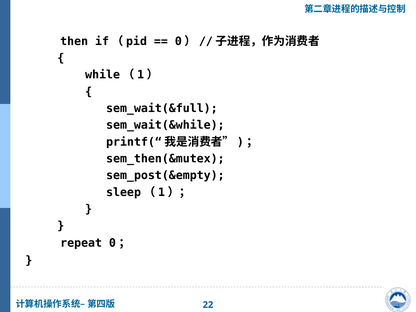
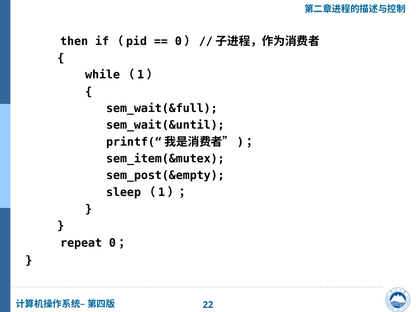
sem_wait(&while: sem_wait(&while -> sem_wait(&until (165, 125)
sem_then(&mutex: sem_then(&mutex -> sem_item(&mutex (165, 159)
